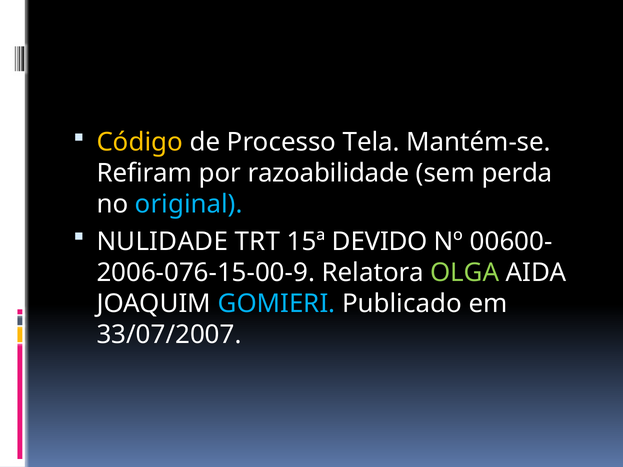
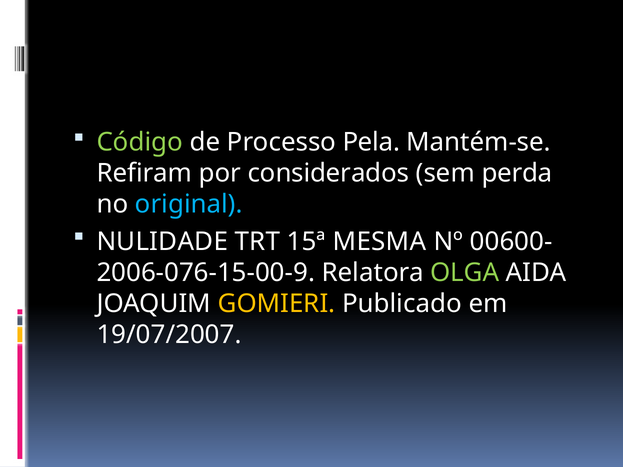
Código colour: yellow -> light green (140, 142)
Tela: Tela -> Pela (371, 142)
razoabilidade: razoabilidade -> considerados (328, 173)
DEVIDO: DEVIDO -> MESMA (380, 242)
GOMIERI colour: light blue -> yellow (276, 304)
33/07/2007: 33/07/2007 -> 19/07/2007 (169, 335)
